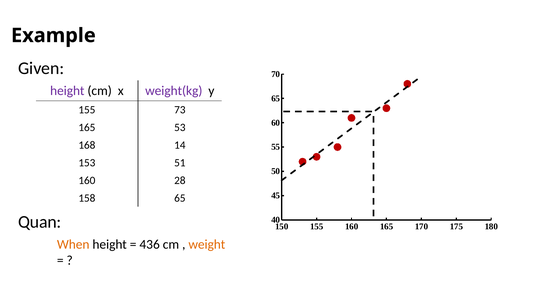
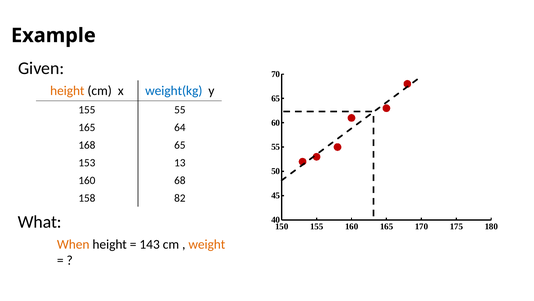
height colour: purple -> orange (67, 90)
weight(kg colour: purple -> blue (174, 90)
155 73: 73 -> 55 (180, 109)
53: 53 -> 64 (180, 127)
168 14: 14 -> 65 (180, 145)
51: 51 -> 13 (180, 162)
28: 28 -> 68 (180, 180)
158 65: 65 -> 82 (180, 198)
Quan: Quan -> What (40, 221)
436: 436 -> 143 (150, 244)
